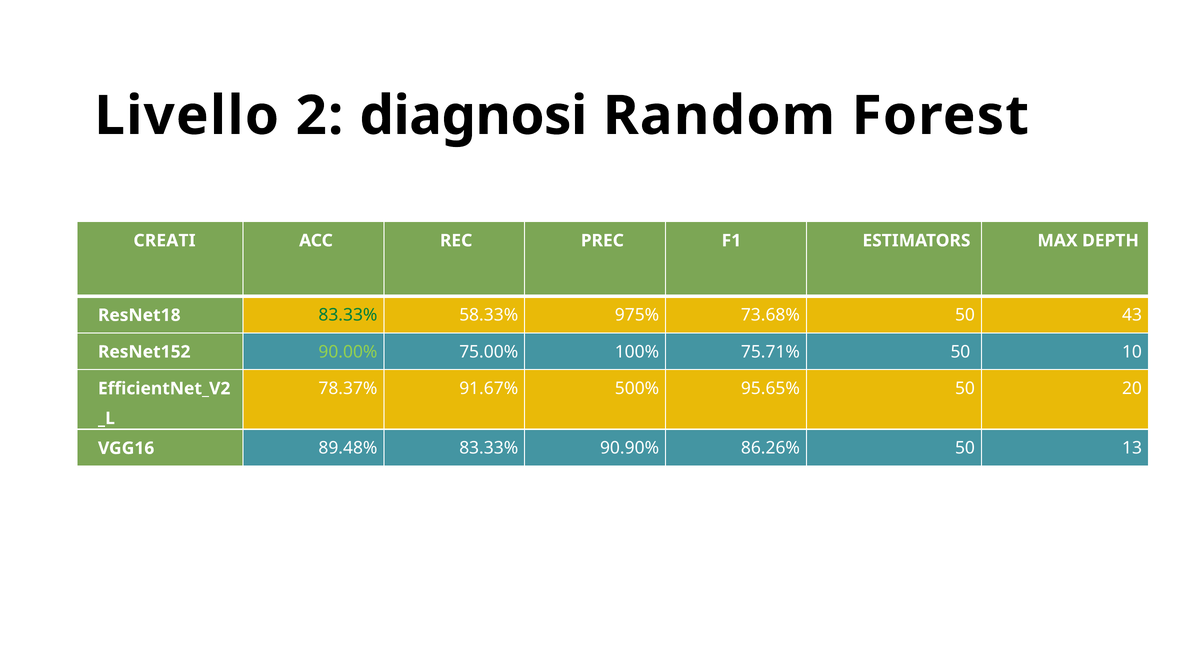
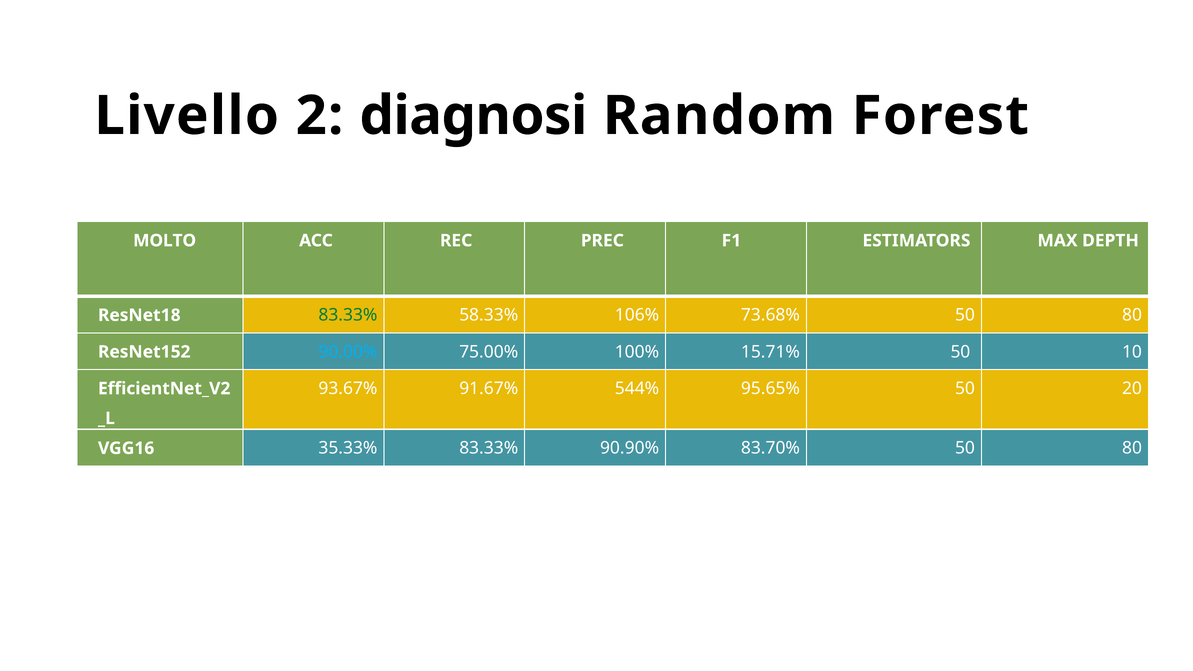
CREATI: CREATI -> MOLTO (165, 241)
975%: 975% -> 106% (637, 315)
73.68% 50 43: 43 -> 80 (1132, 315)
90.00% colour: light green -> light blue (348, 352)
75.71%: 75.71% -> 15.71% (770, 352)
78.37%: 78.37% -> 93.67% (348, 389)
500%: 500% -> 544% (637, 389)
89.48%: 89.48% -> 35.33% (348, 448)
86.26%: 86.26% -> 83.70% (770, 448)
13: 13 -> 80 (1132, 448)
